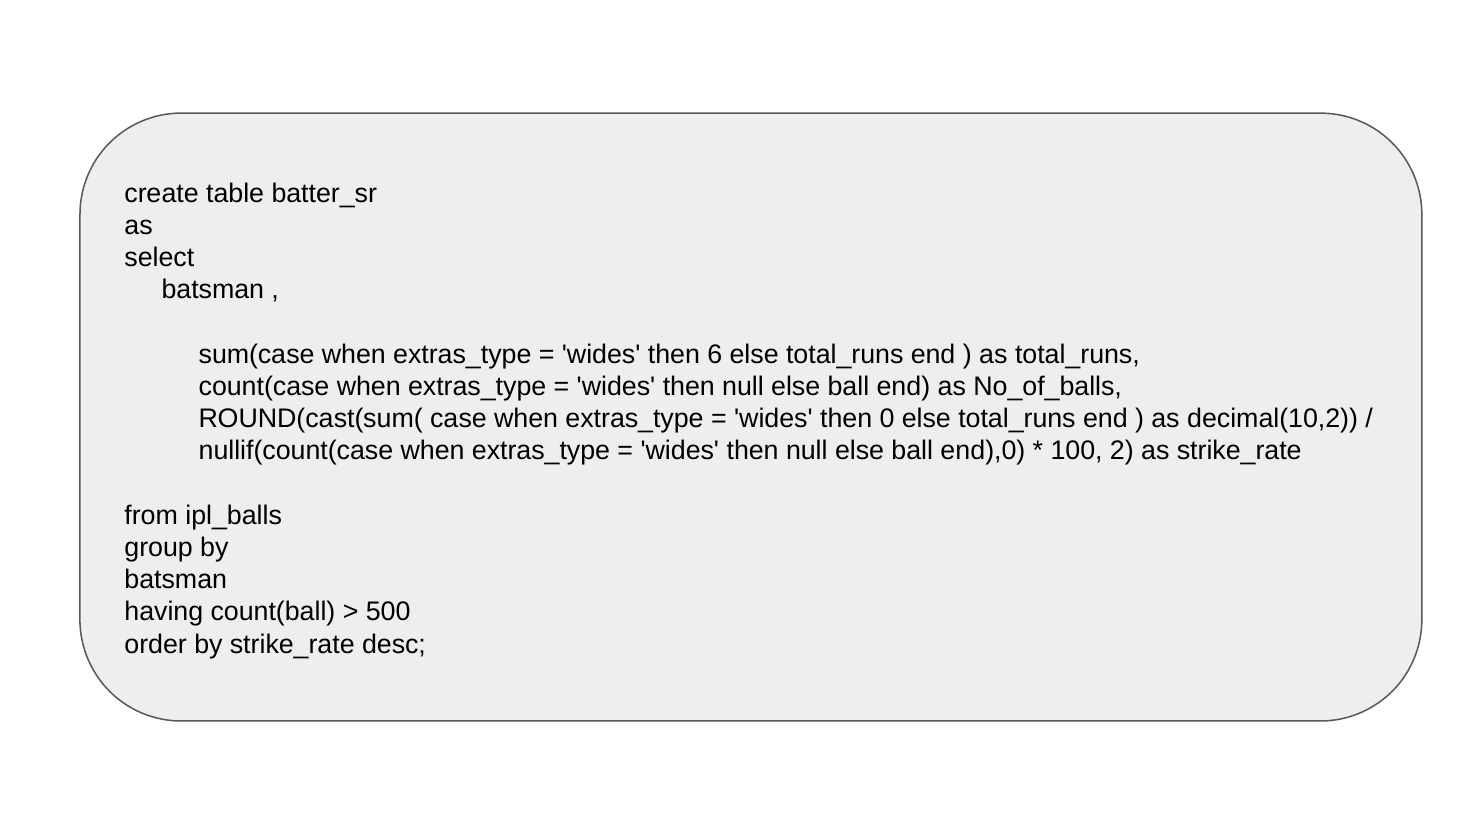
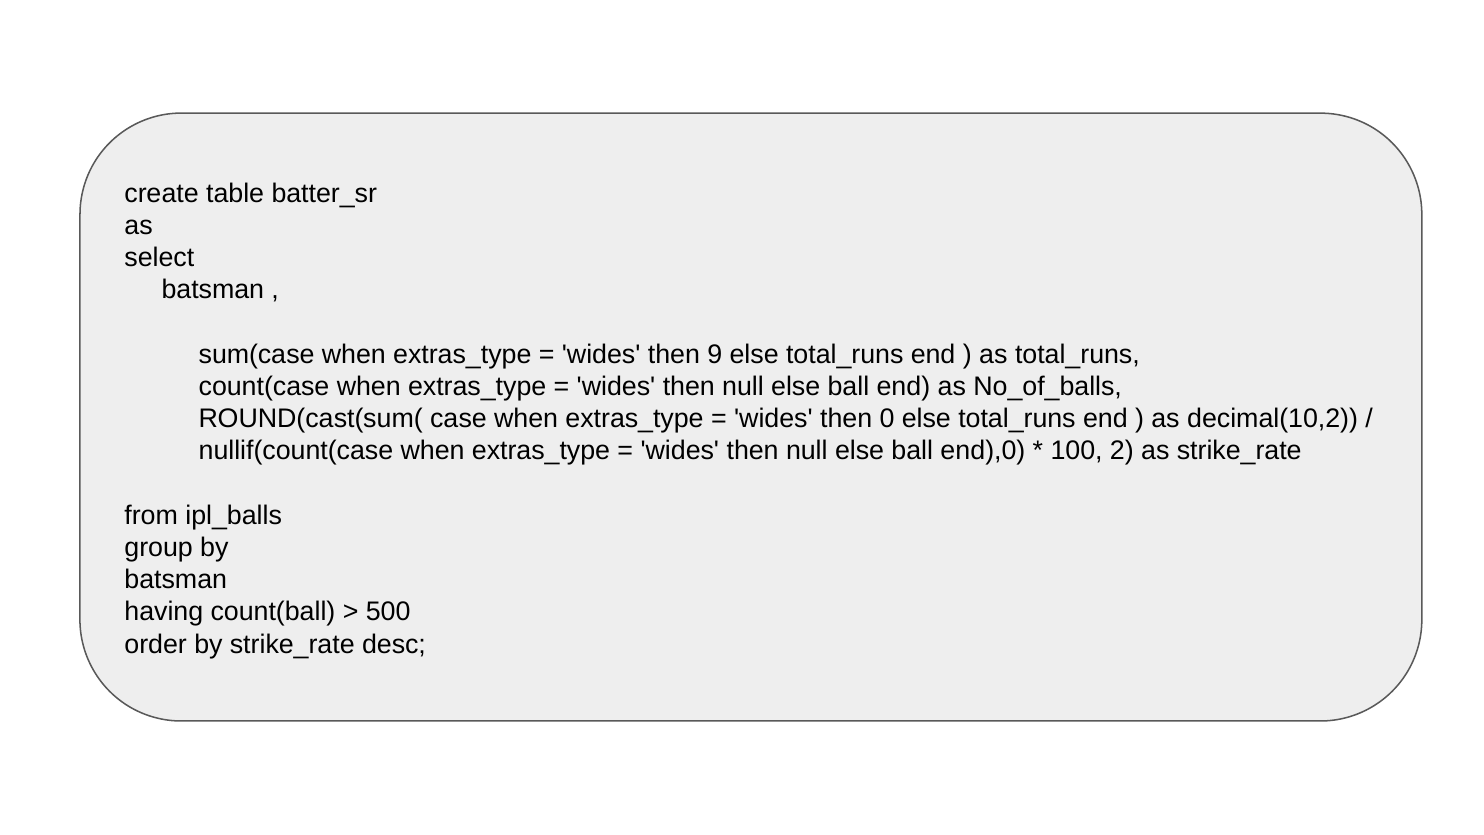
6: 6 -> 9 (715, 354)
